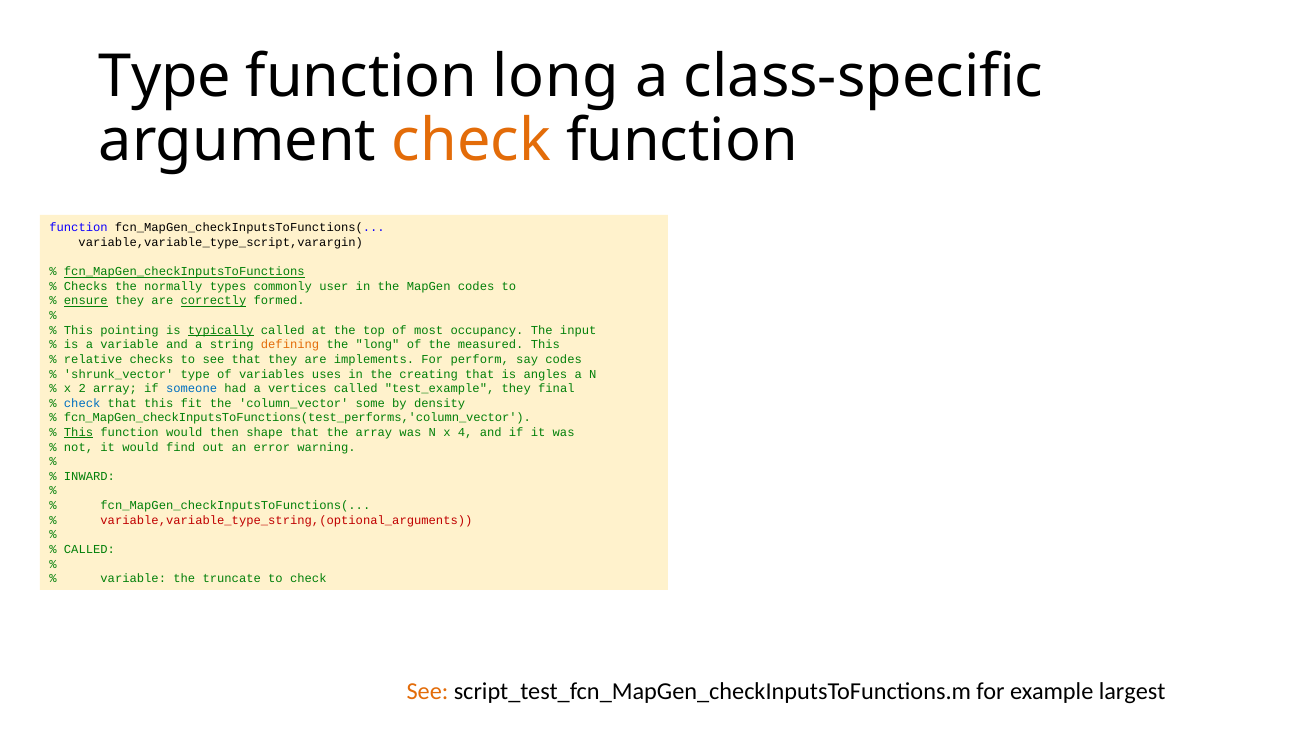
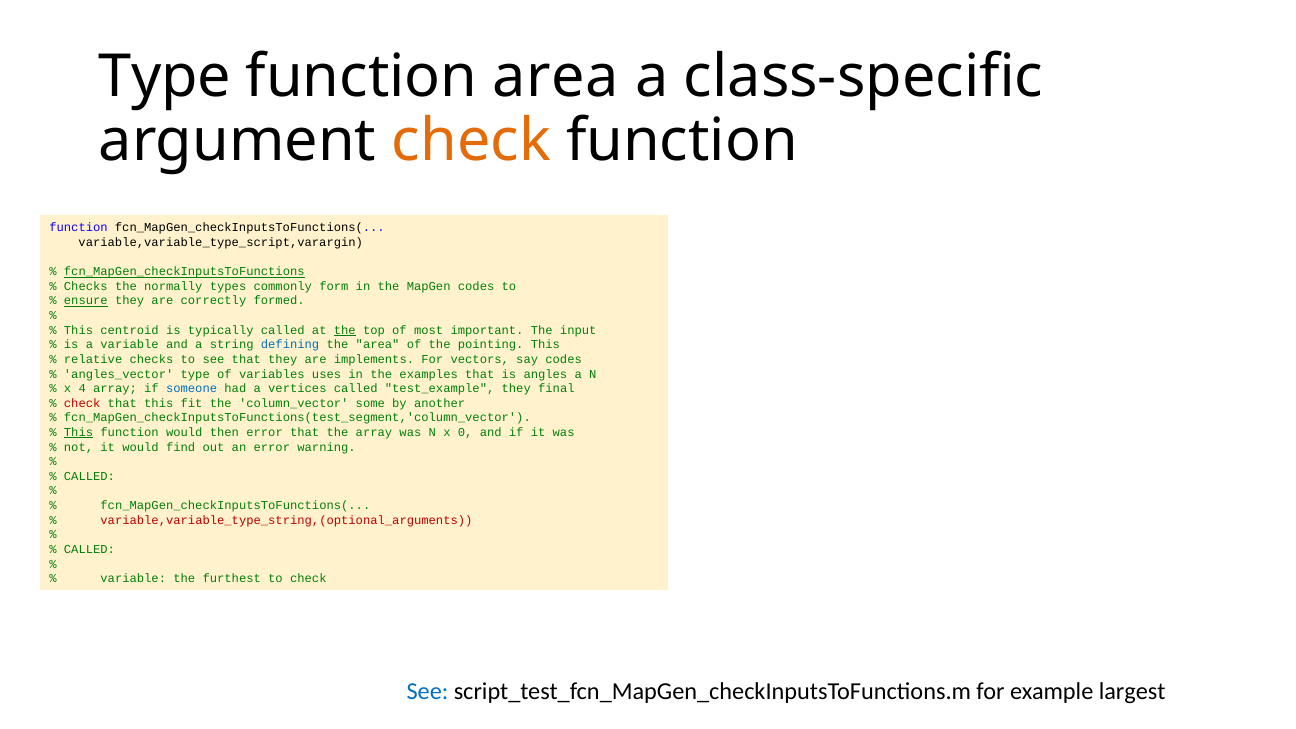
function long: long -> area (556, 77)
user: user -> form (334, 286)
correctly underline: present -> none (213, 301)
pointing: pointing -> centroid (130, 330)
typically underline: present -> none (221, 330)
the underline: none -> present (345, 330)
occupancy: occupancy -> important (487, 330)
defining colour: orange -> blue (290, 345)
the long: long -> area (378, 345)
measured: measured -> pointing (491, 345)
perform: perform -> vectors (480, 359)
shrunk_vector: shrunk_vector -> angles_vector (119, 374)
creating: creating -> examples (429, 374)
2: 2 -> 4 (82, 389)
check colour: blue -> red (82, 403)
density: density -> another (440, 403)
fcn_MapGen_checkInputsToFunctions(test_performs,'column_vector: fcn_MapGen_checkInputsToFunctions(test_performs,'column_vector -> fcn_MapGen_checkInputsToFunctions(test_segment,'column_vector (297, 418)
then shape: shape -> error (265, 432)
4: 4 -> 0 (465, 432)
INWARD: INWARD -> CALLED (89, 476)
truncate: truncate -> furthest (232, 579)
See colour: orange -> blue (427, 692)
